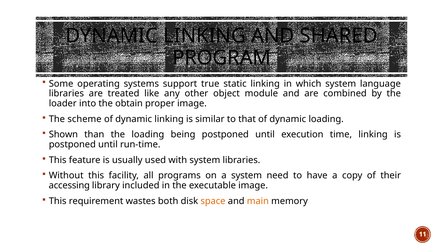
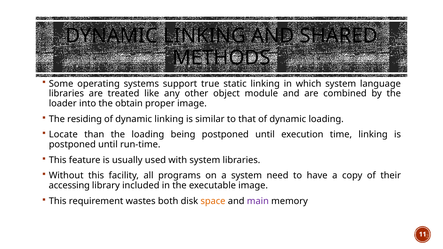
PROGRAM: PROGRAM -> METHODS (222, 58)
scheme: scheme -> residing (85, 119)
Shown: Shown -> Locate (63, 135)
main colour: orange -> purple (258, 201)
